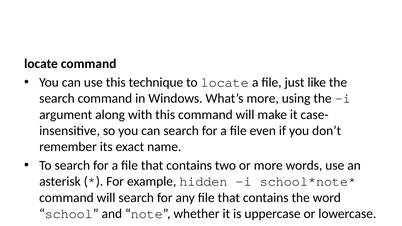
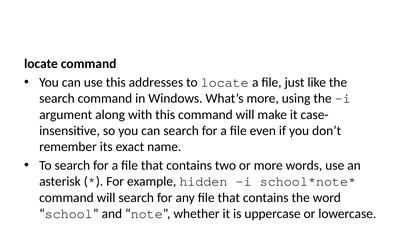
technique: technique -> addresses (156, 83)
